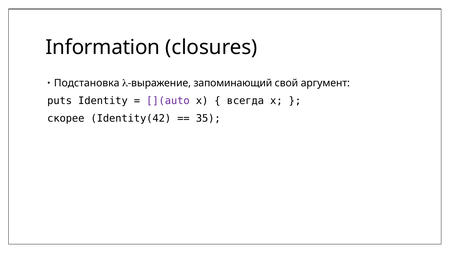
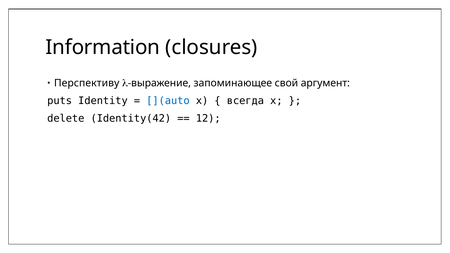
Подстановка: Подстановка -> Перспективу (87, 83)
запоминающий: запоминающий -> запоминающее (233, 83)
](auto colour: purple -> blue (168, 101)
скорее: скорее -> delete (66, 119)
35: 35 -> 12 (208, 119)
